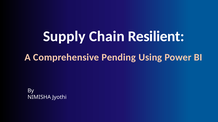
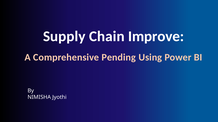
Resilient: Resilient -> Improve (156, 36)
